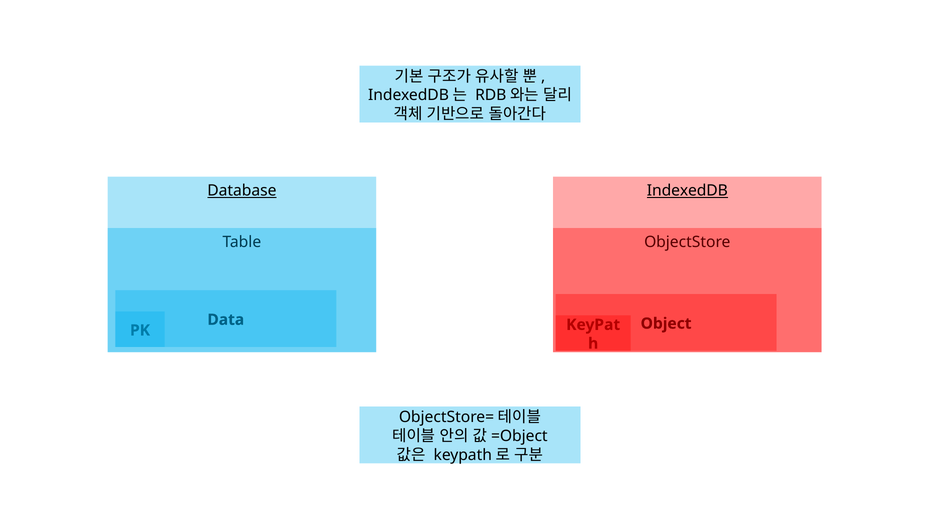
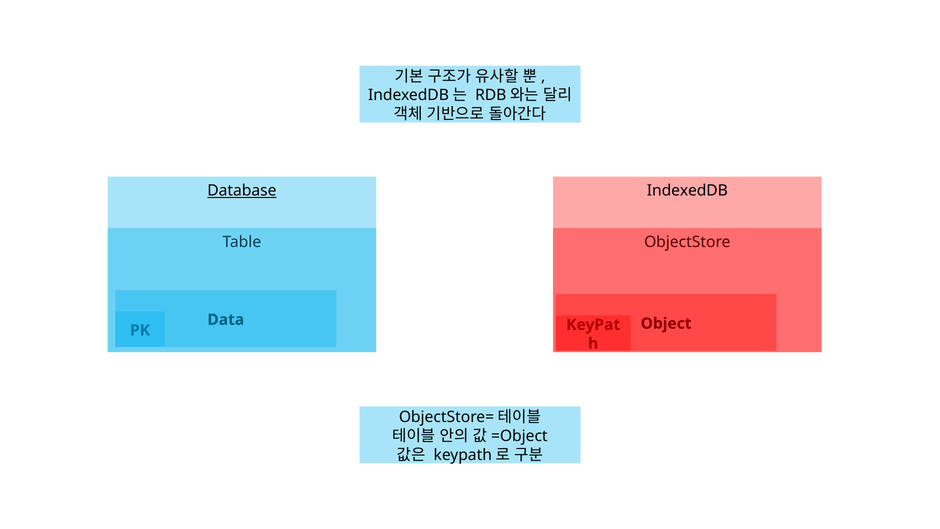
IndexedDB underline: present -> none (687, 191)
